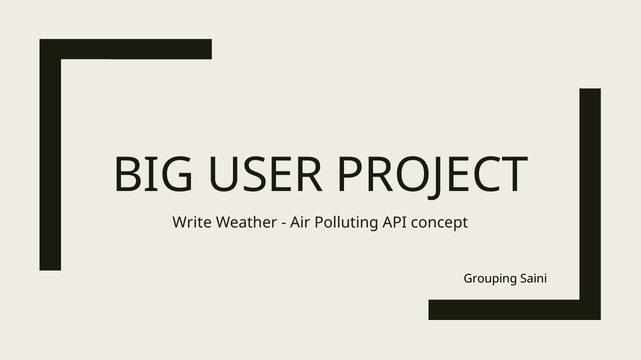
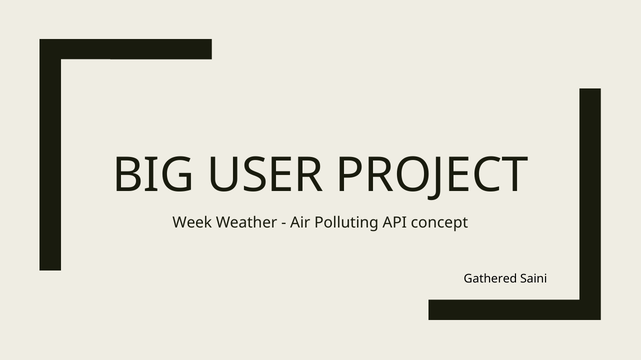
Write: Write -> Week (192, 223)
Grouping: Grouping -> Gathered (490, 279)
